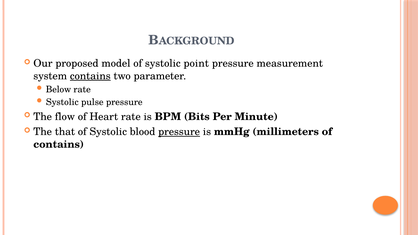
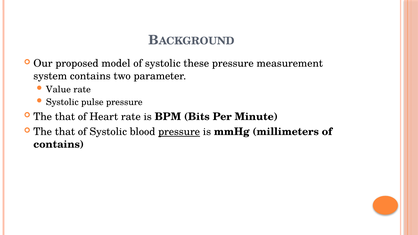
point: point -> these (196, 63)
contains underline: present -> none (90, 76)
Below: Below -> Value (58, 89)
flow: flow -> that (65, 117)
